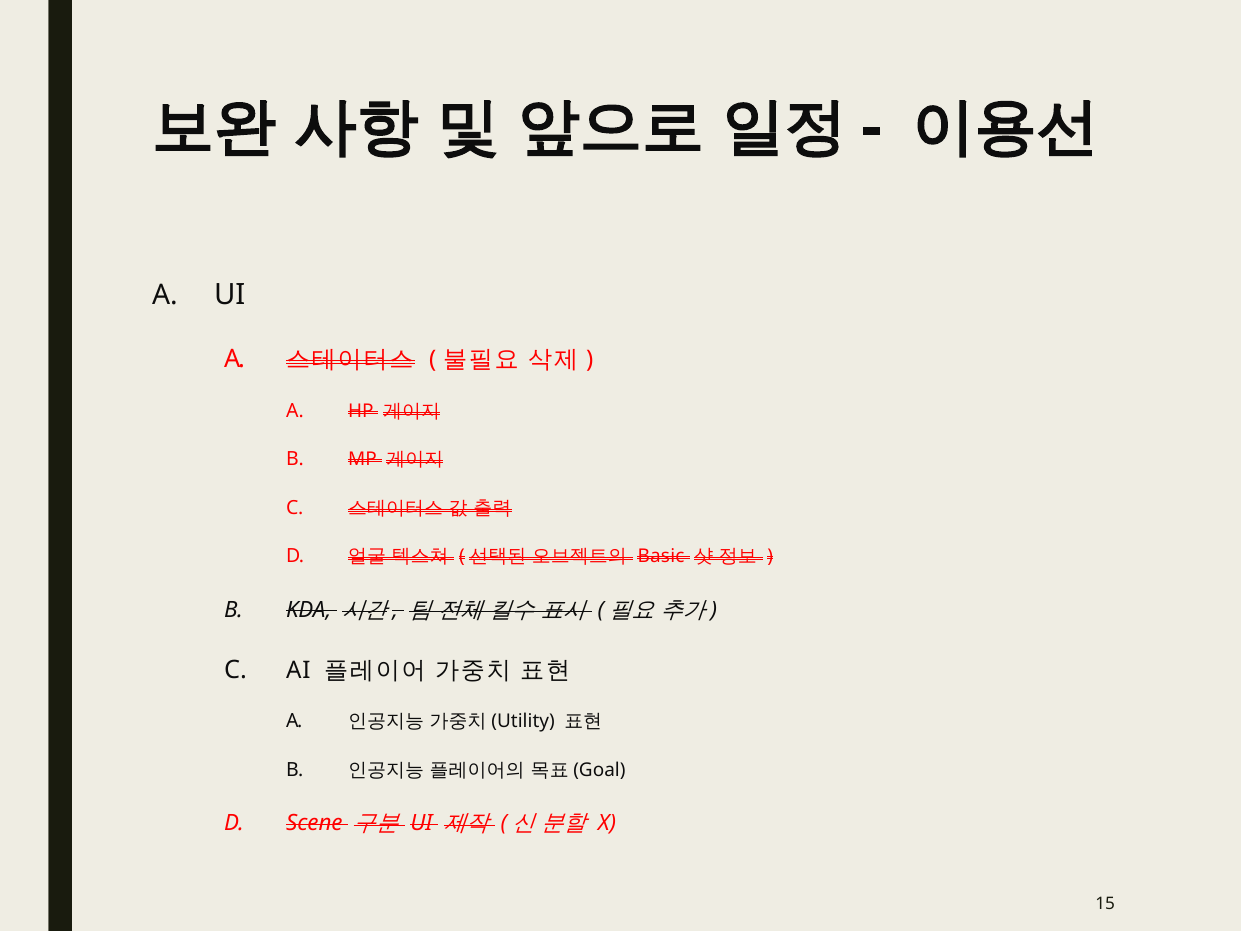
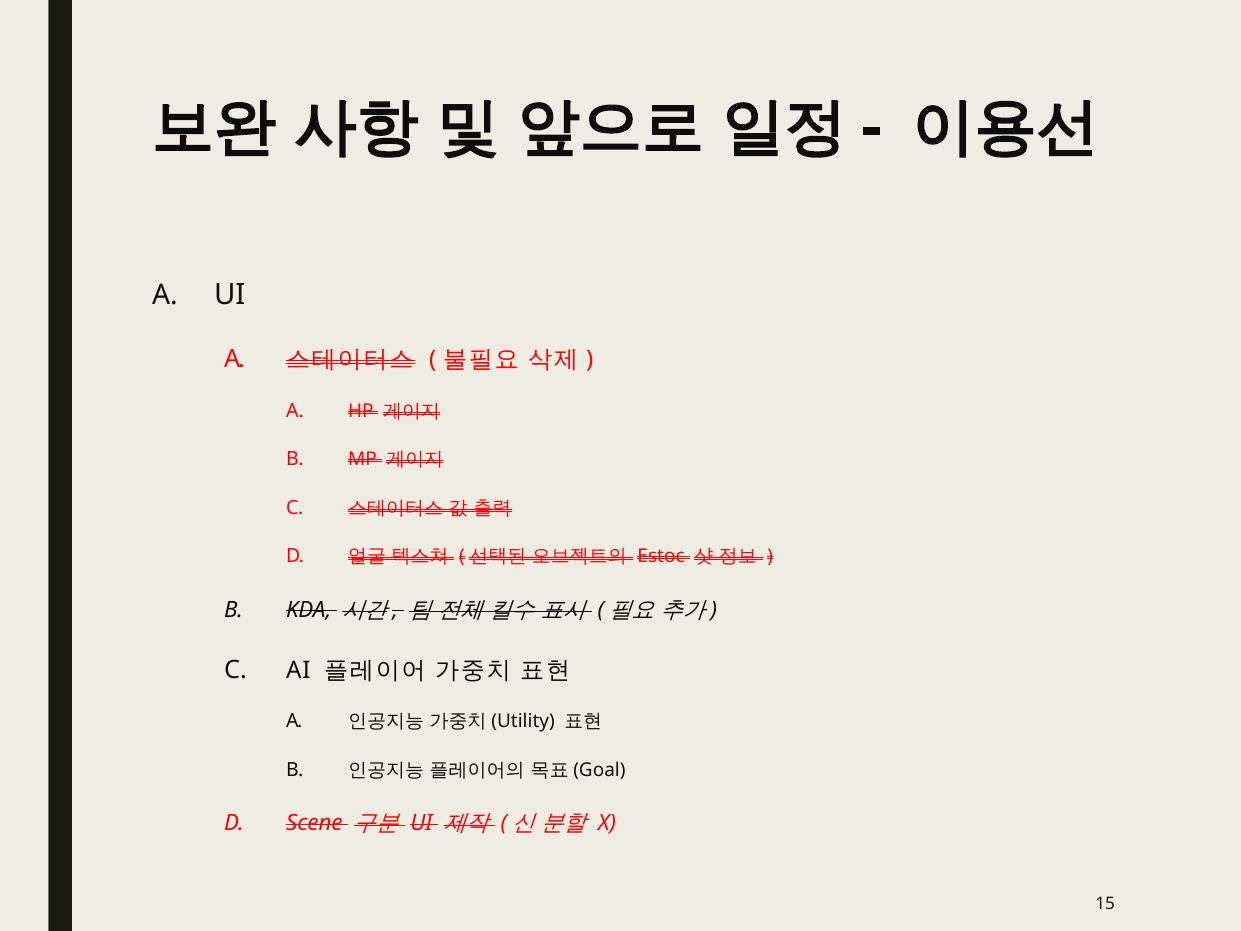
Basic: Basic -> Estoc (661, 556)
